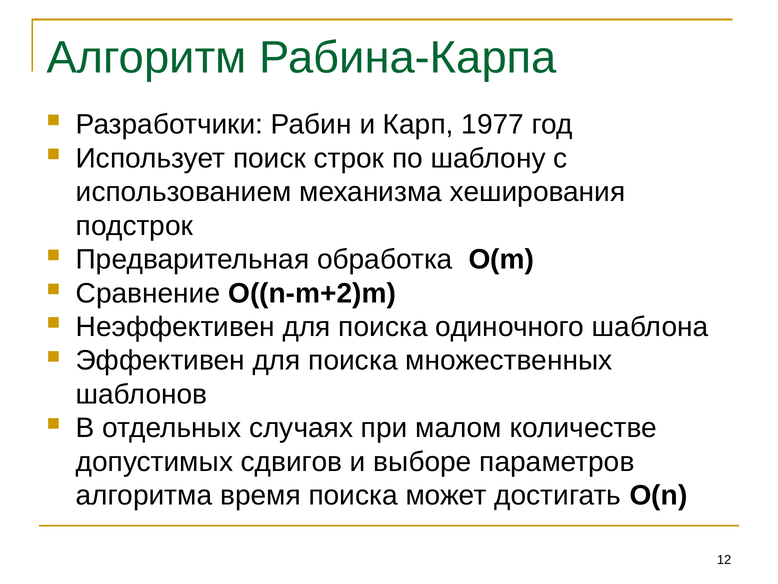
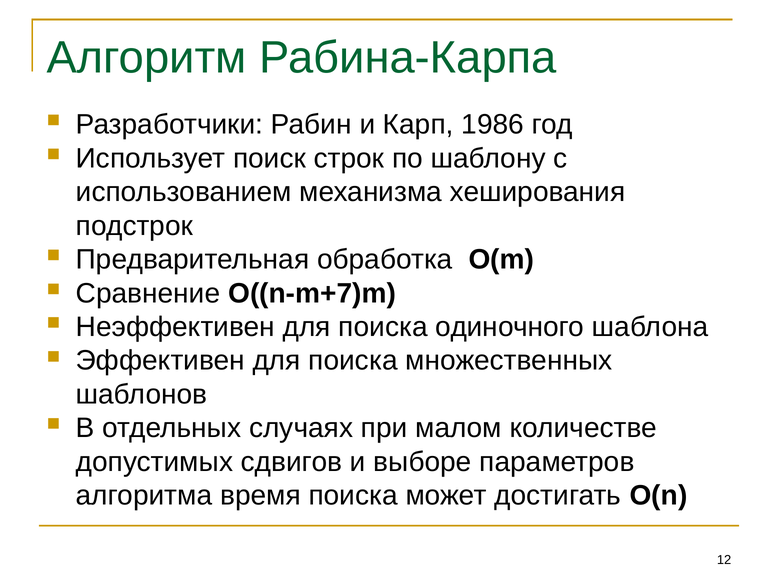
1977: 1977 -> 1986 (493, 125)
O((n-m+2)m: O((n-m+2)m -> O((n-m+7)m (312, 293)
